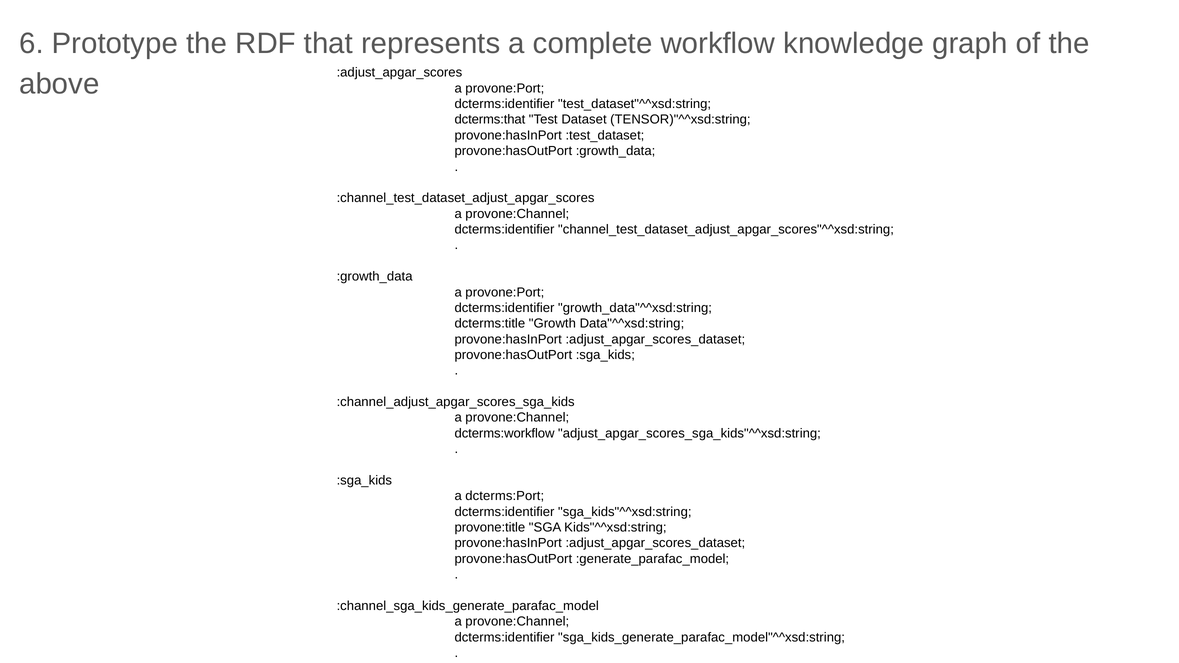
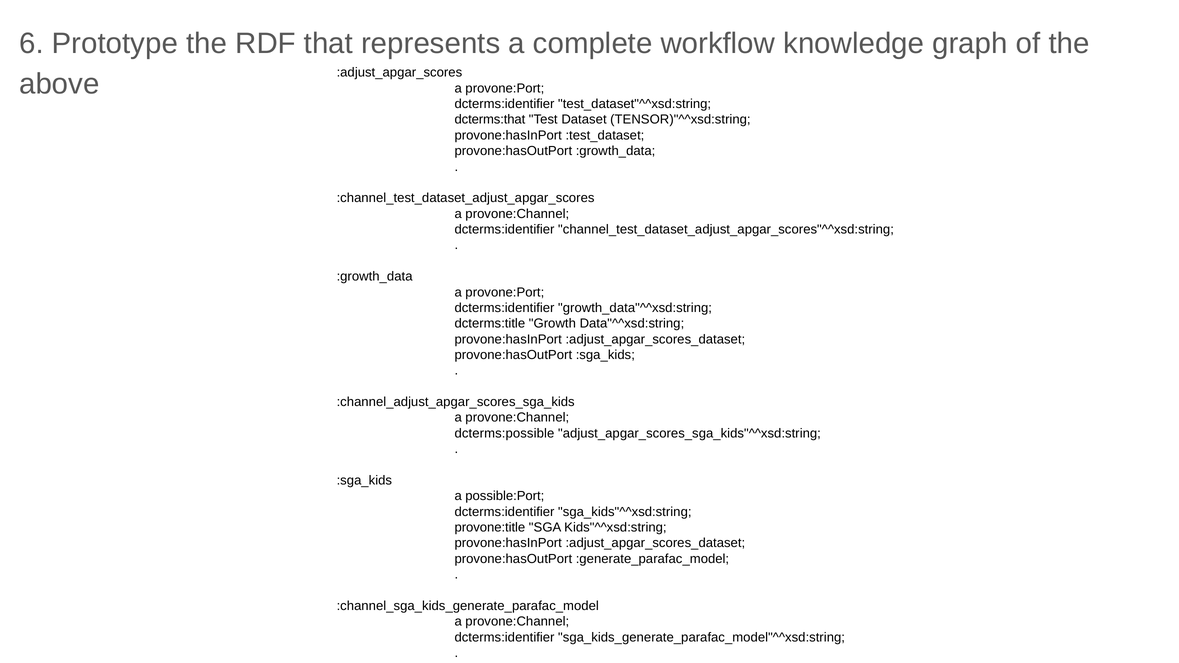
dcterms:workflow: dcterms:workflow -> dcterms:possible (504, 433)
dcterms:Port: dcterms:Port -> possible:Port (505, 496)
